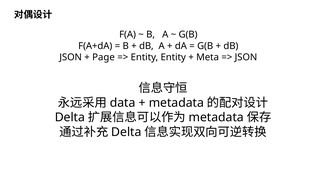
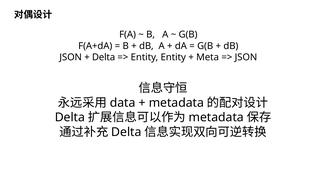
Page: Page -> Delta (104, 57)
